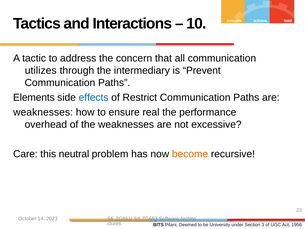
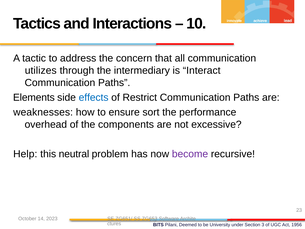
Prevent: Prevent -> Interact (202, 70)
real: real -> sort (151, 112)
the weaknesses: weaknesses -> components (126, 124)
Care: Care -> Help (25, 154)
become colour: orange -> purple (190, 154)
